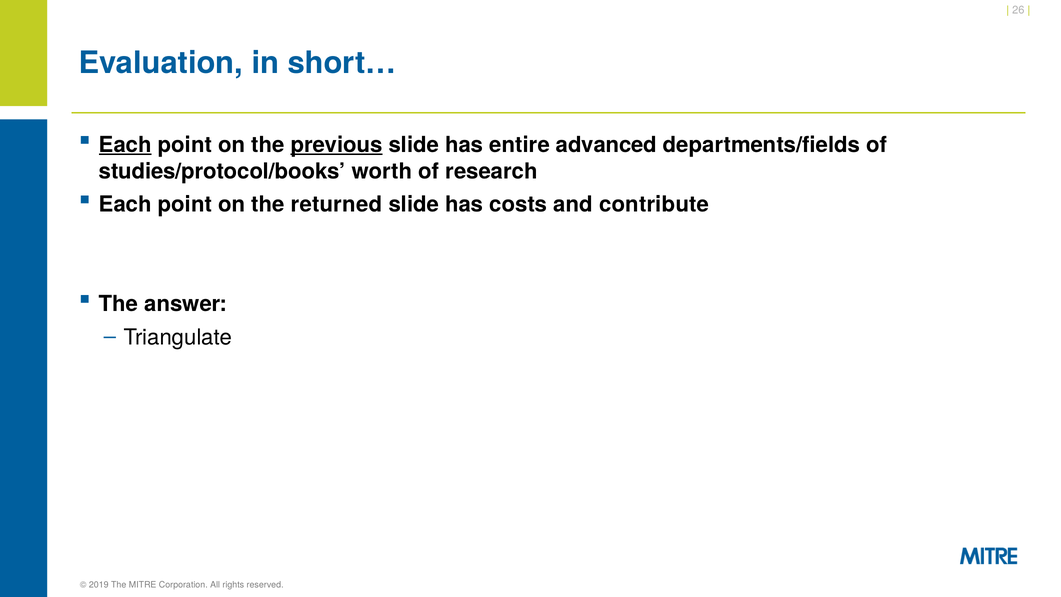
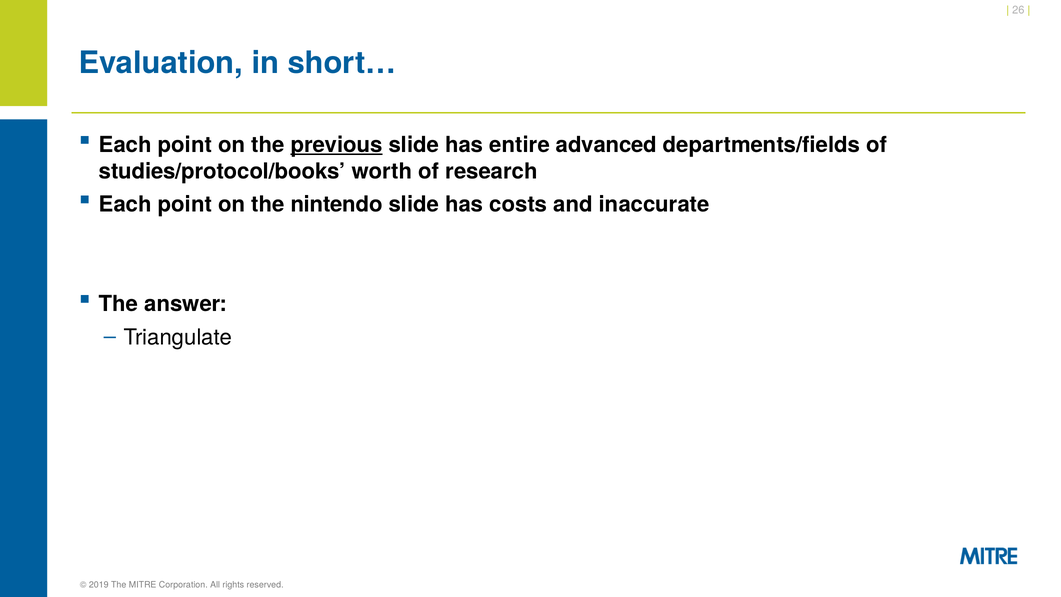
Each underline: present -> none (125, 145)
returned: returned -> nintendo (337, 205)
contribute: contribute -> inaccurate (654, 205)
